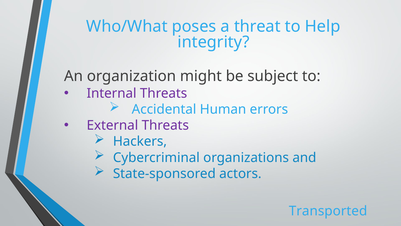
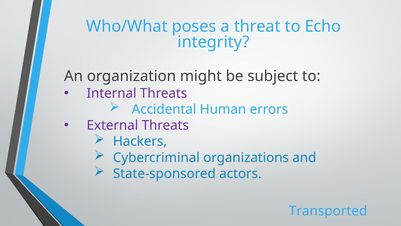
Help: Help -> Echo (323, 26)
